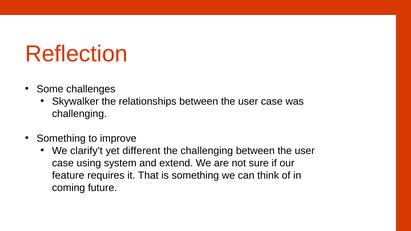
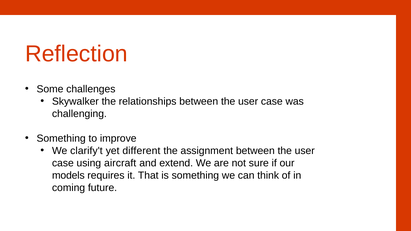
the challenging: challenging -> assignment (207, 151)
system: system -> aircraft (120, 163)
feature: feature -> models (68, 176)
